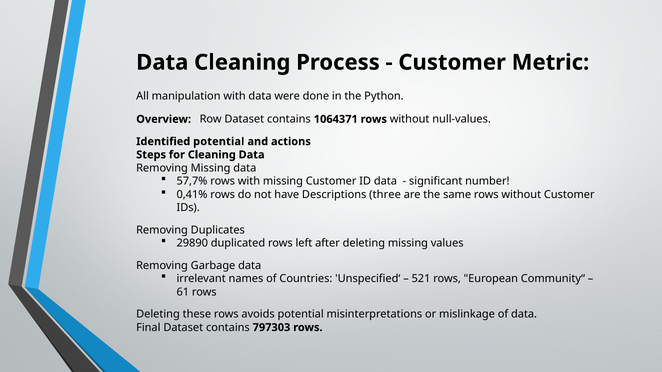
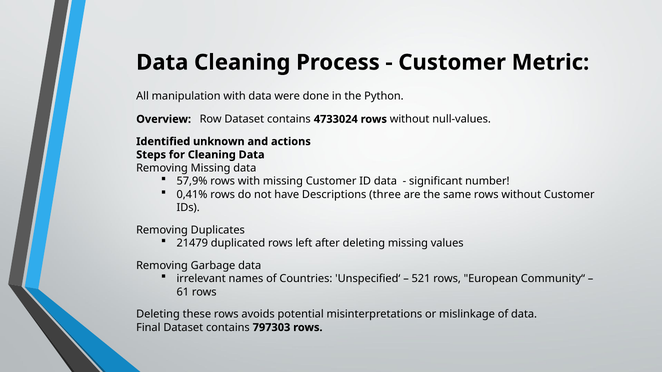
1064371: 1064371 -> 4733024 (336, 119)
Identified potential: potential -> unknown (219, 142)
57,7%: 57,7% -> 57,9% (192, 181)
29890: 29890 -> 21479 (192, 243)
